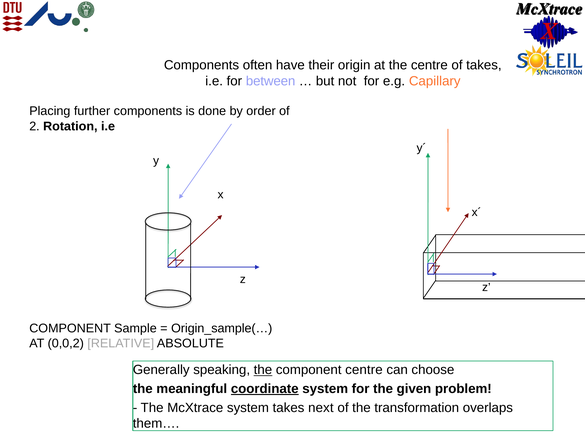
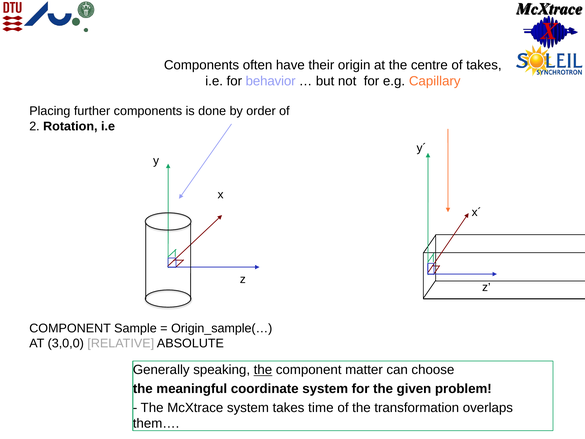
between: between -> behavior (271, 81)
0,0,2: 0,0,2 -> 3,0,0 (66, 343)
component centre: centre -> matter (364, 370)
coordinate underline: present -> none (265, 389)
next: next -> time (321, 408)
